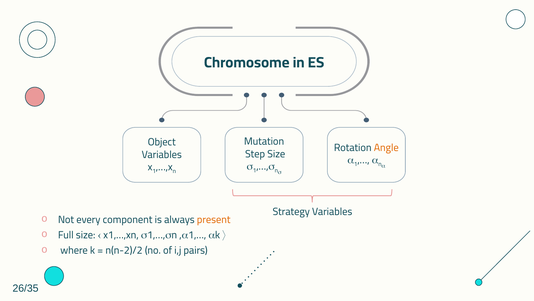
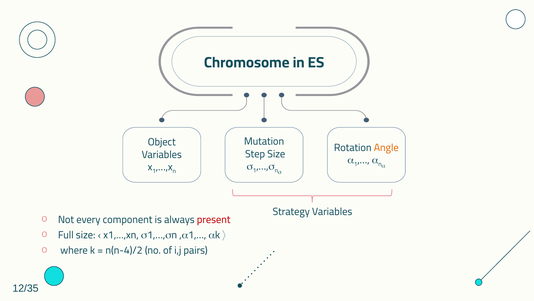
present colour: orange -> red (214, 219)
n(n-2)/2: n(n-2)/2 -> n(n-4)/2 (124, 250)
26/35: 26/35 -> 12/35 (25, 288)
